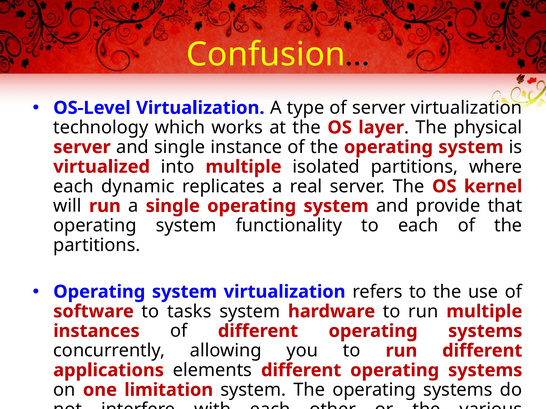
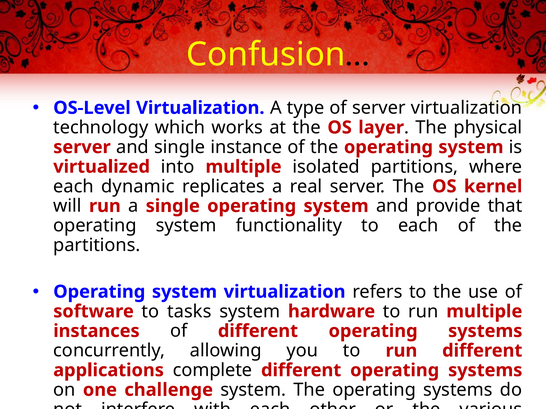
elements: elements -> complete (213, 371)
limitation: limitation -> challenge (169, 390)
